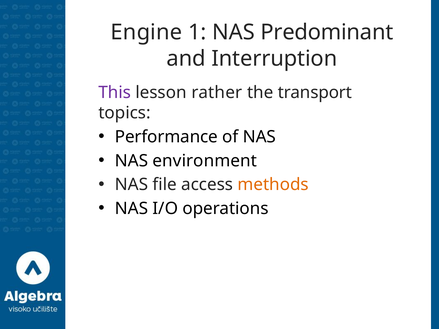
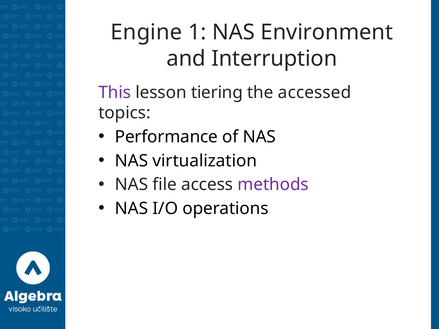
Predominant: Predominant -> Environment (327, 32)
rather: rather -> tiering (217, 93)
transport: transport -> accessed (315, 93)
environment: environment -> virtualization (205, 161)
methods colour: orange -> purple (273, 185)
